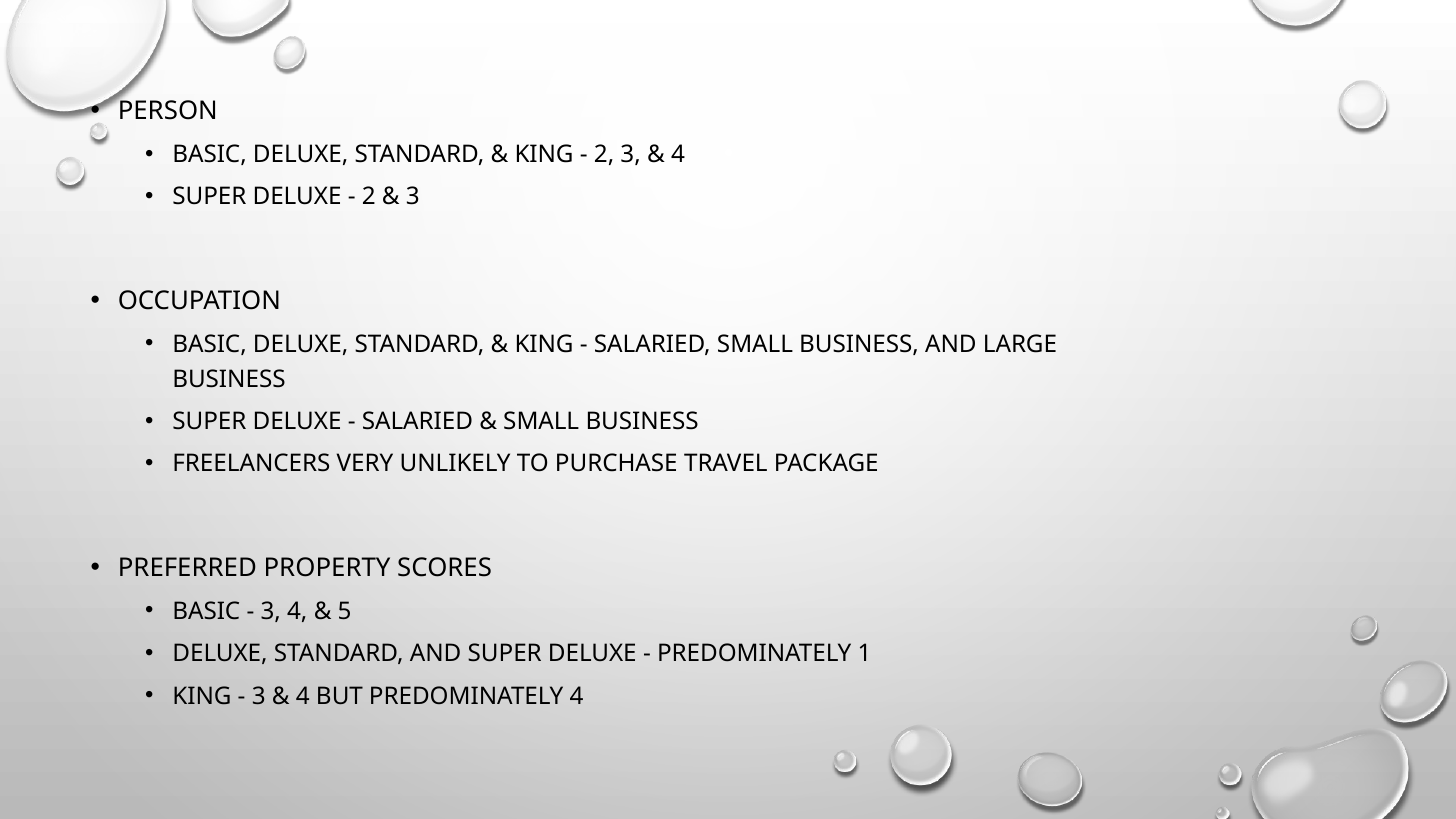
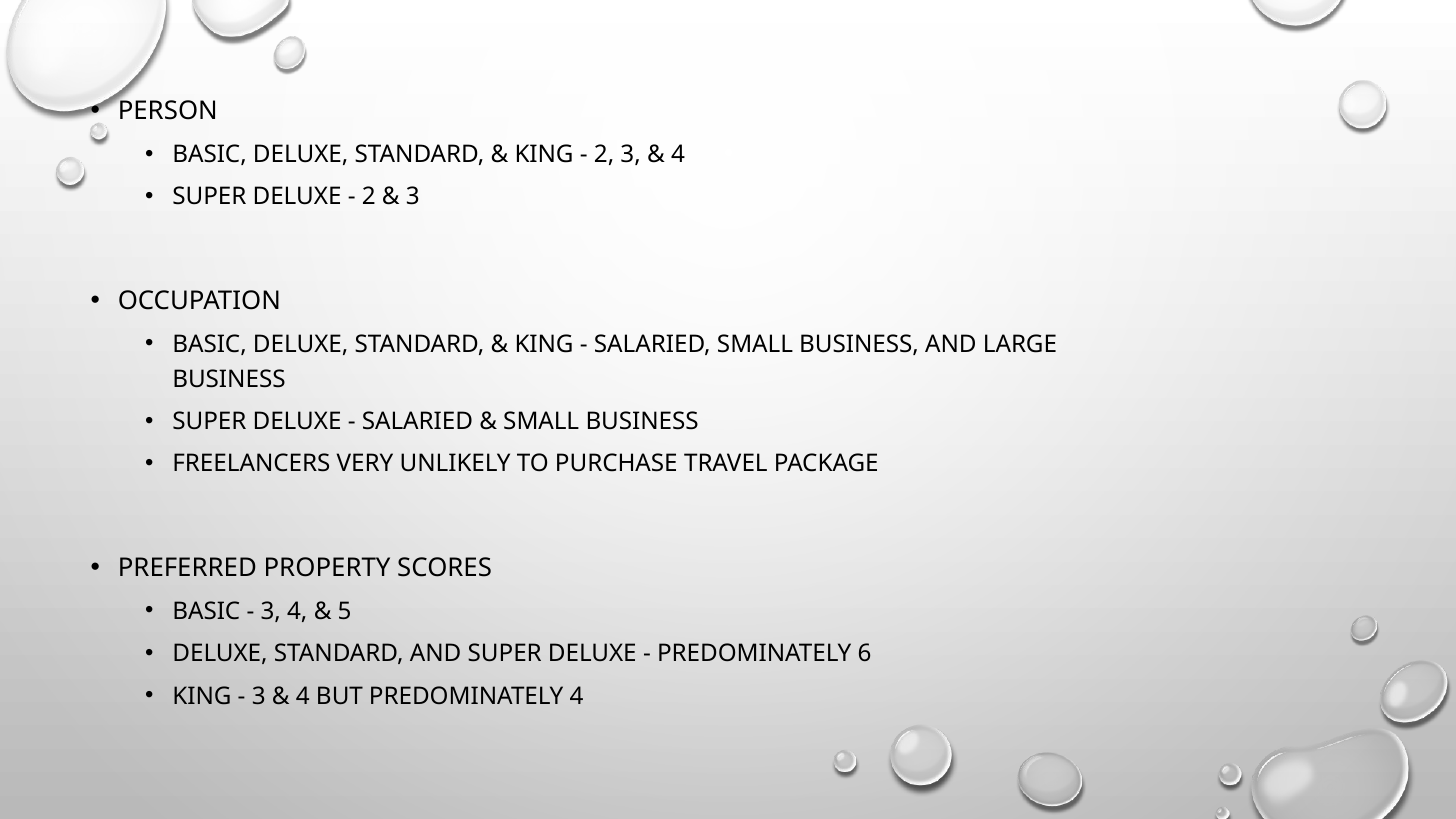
1: 1 -> 6 (865, 654)
